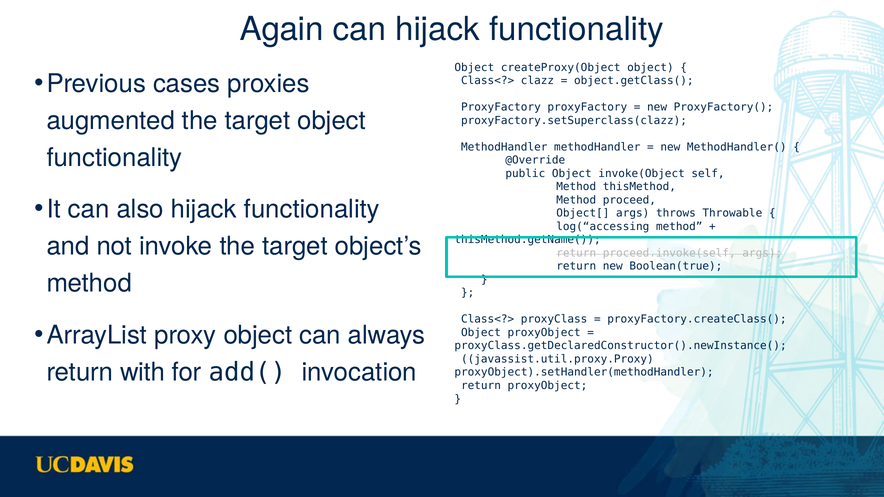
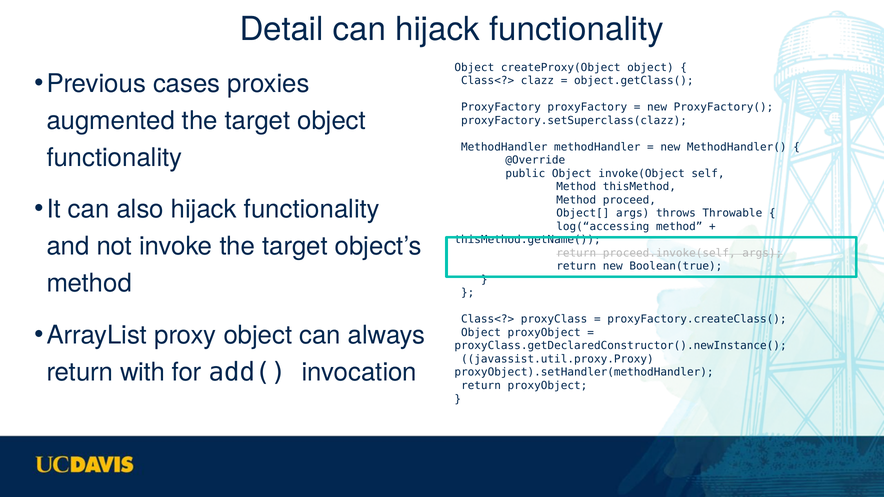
Again: Again -> Detail (282, 30)
